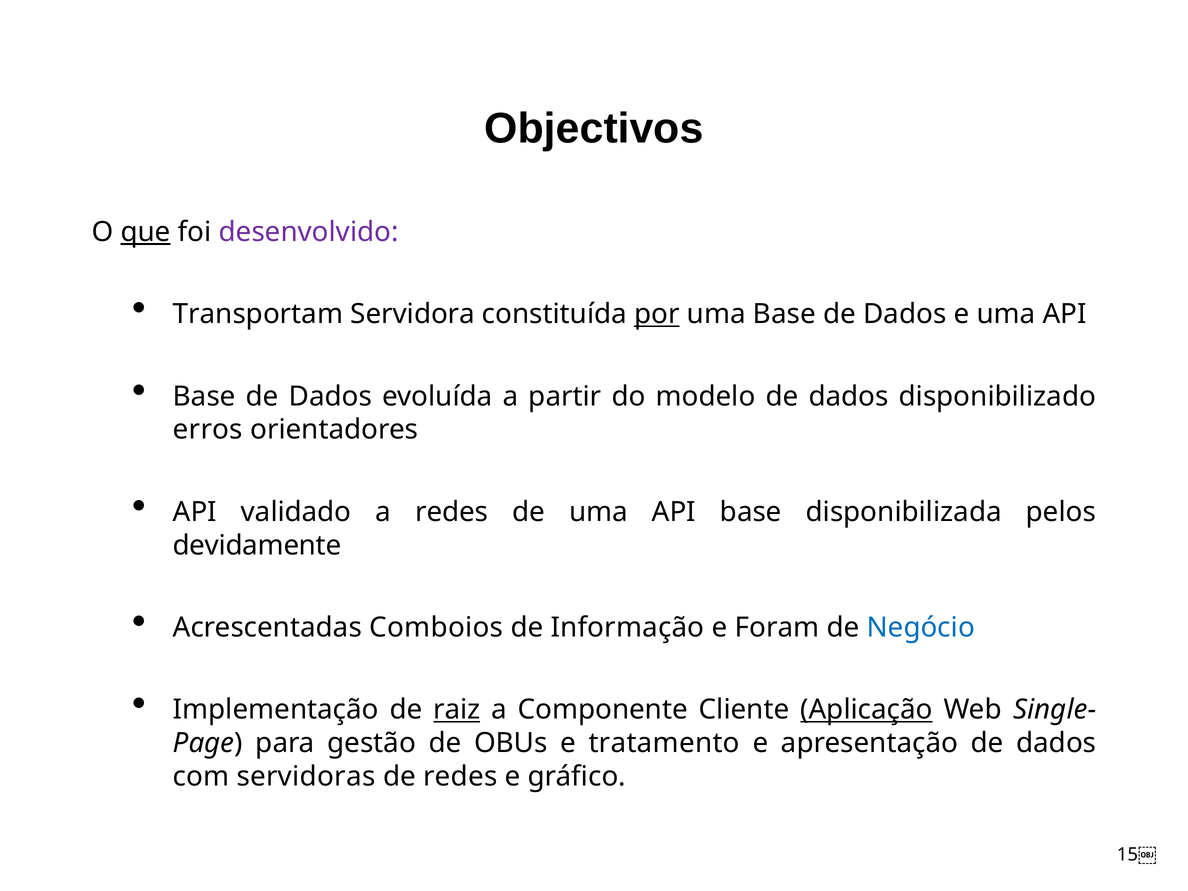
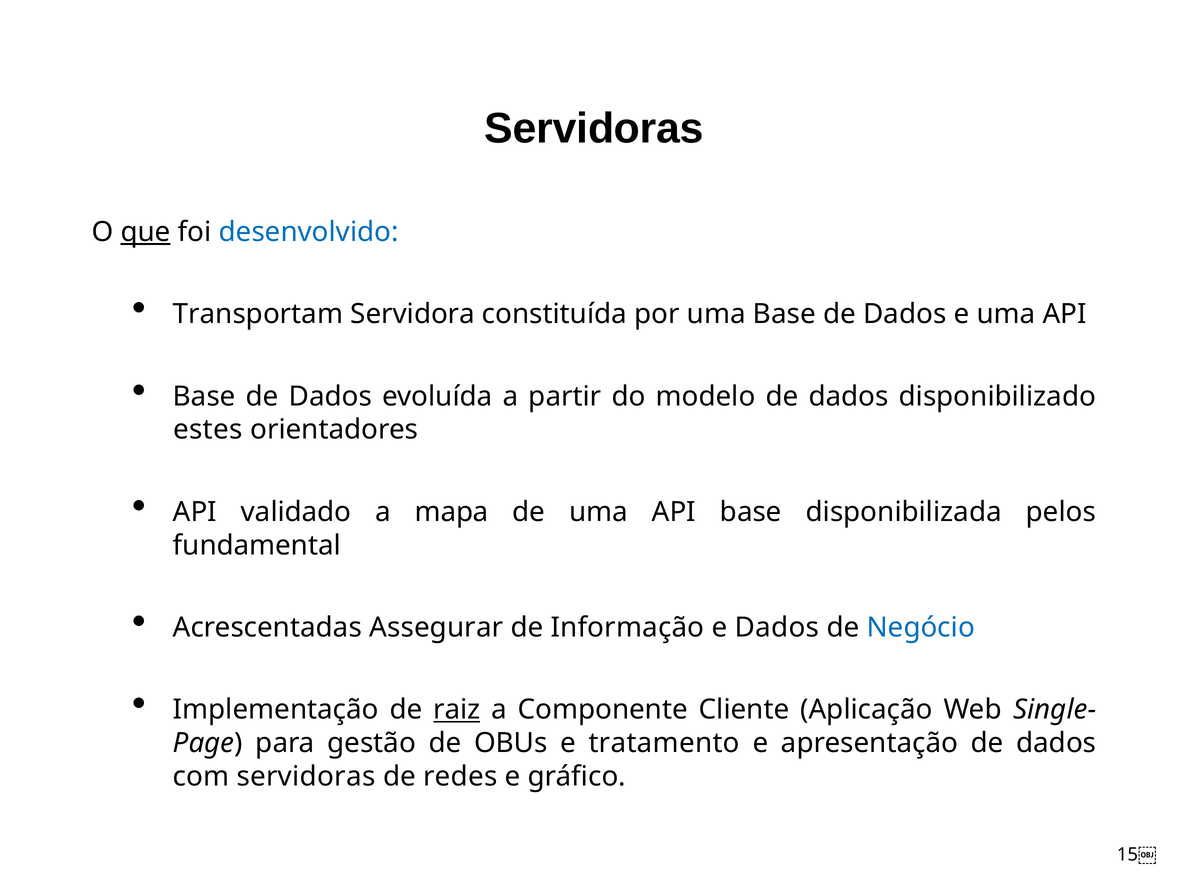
Objectivos: Objectivos -> Servidoras (594, 129)
desenvolvido colour: purple -> blue (309, 232)
por underline: present -> none (657, 314)
erros: erros -> estes (208, 430)
a redes: redes -> mapa (452, 512)
devidamente: devidamente -> fundamental (257, 545)
Comboios: Comboios -> Assegurar (436, 627)
e Foram: Foram -> Dados (777, 627)
Aplicação underline: present -> none (866, 710)
